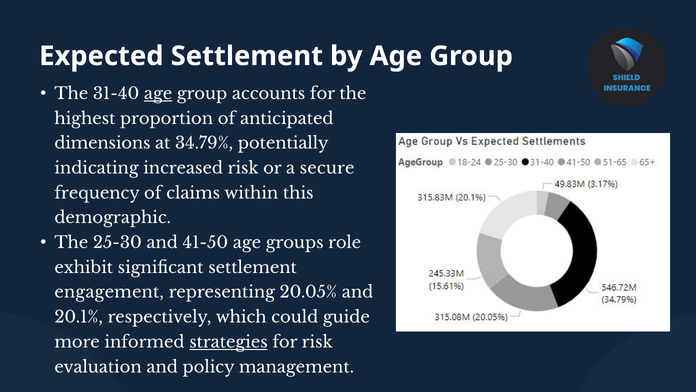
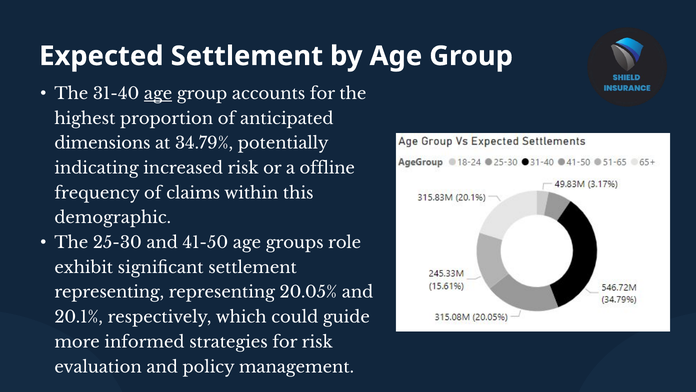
secure: secure -> offline (327, 168)
engagement: engagement -> representing (109, 292)
strategies underline: present -> none (228, 342)
